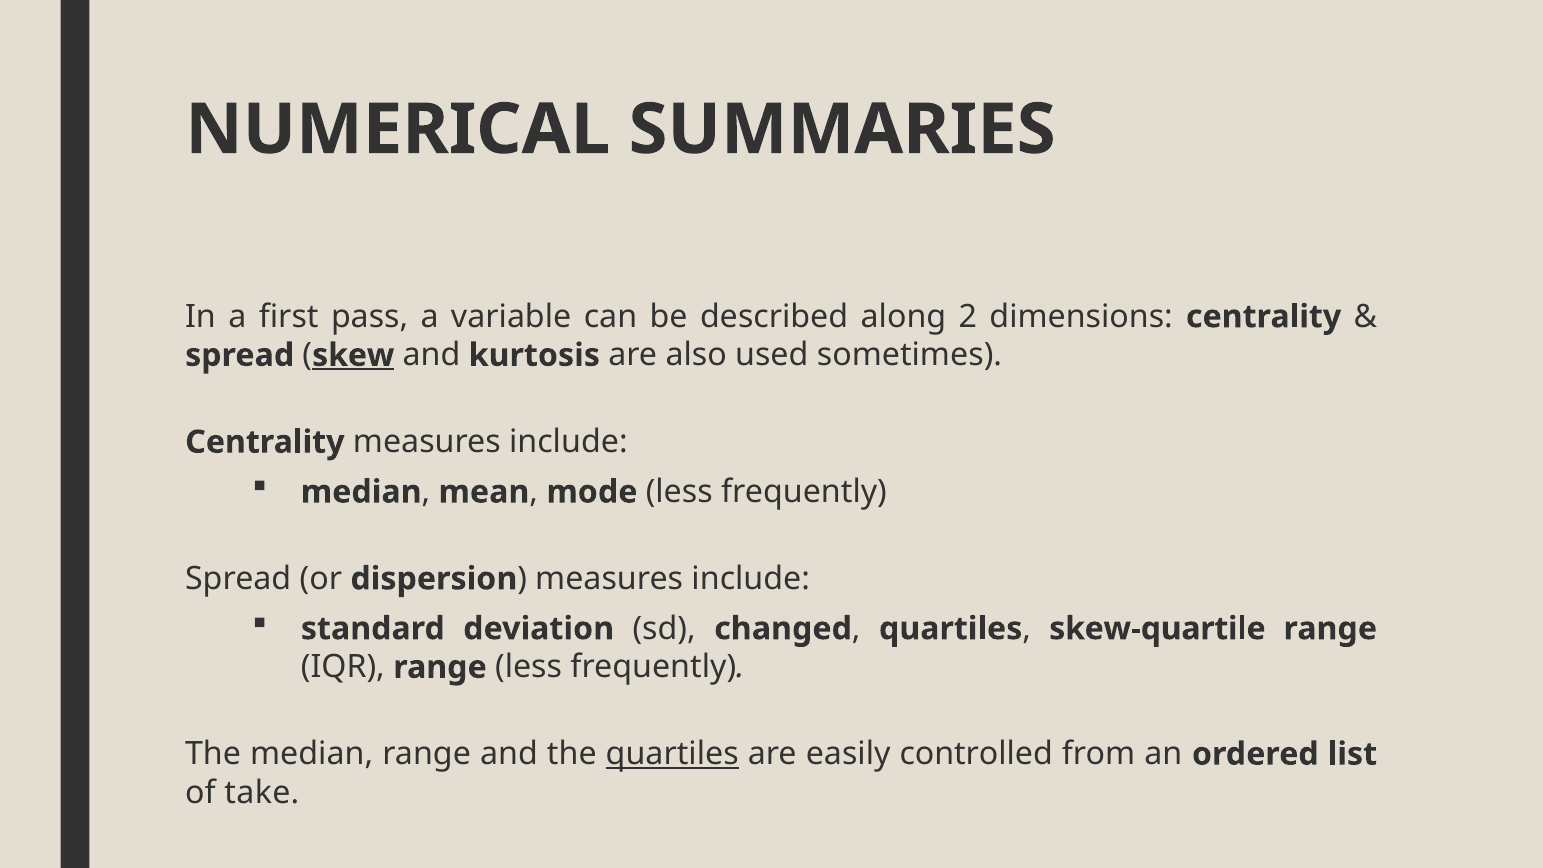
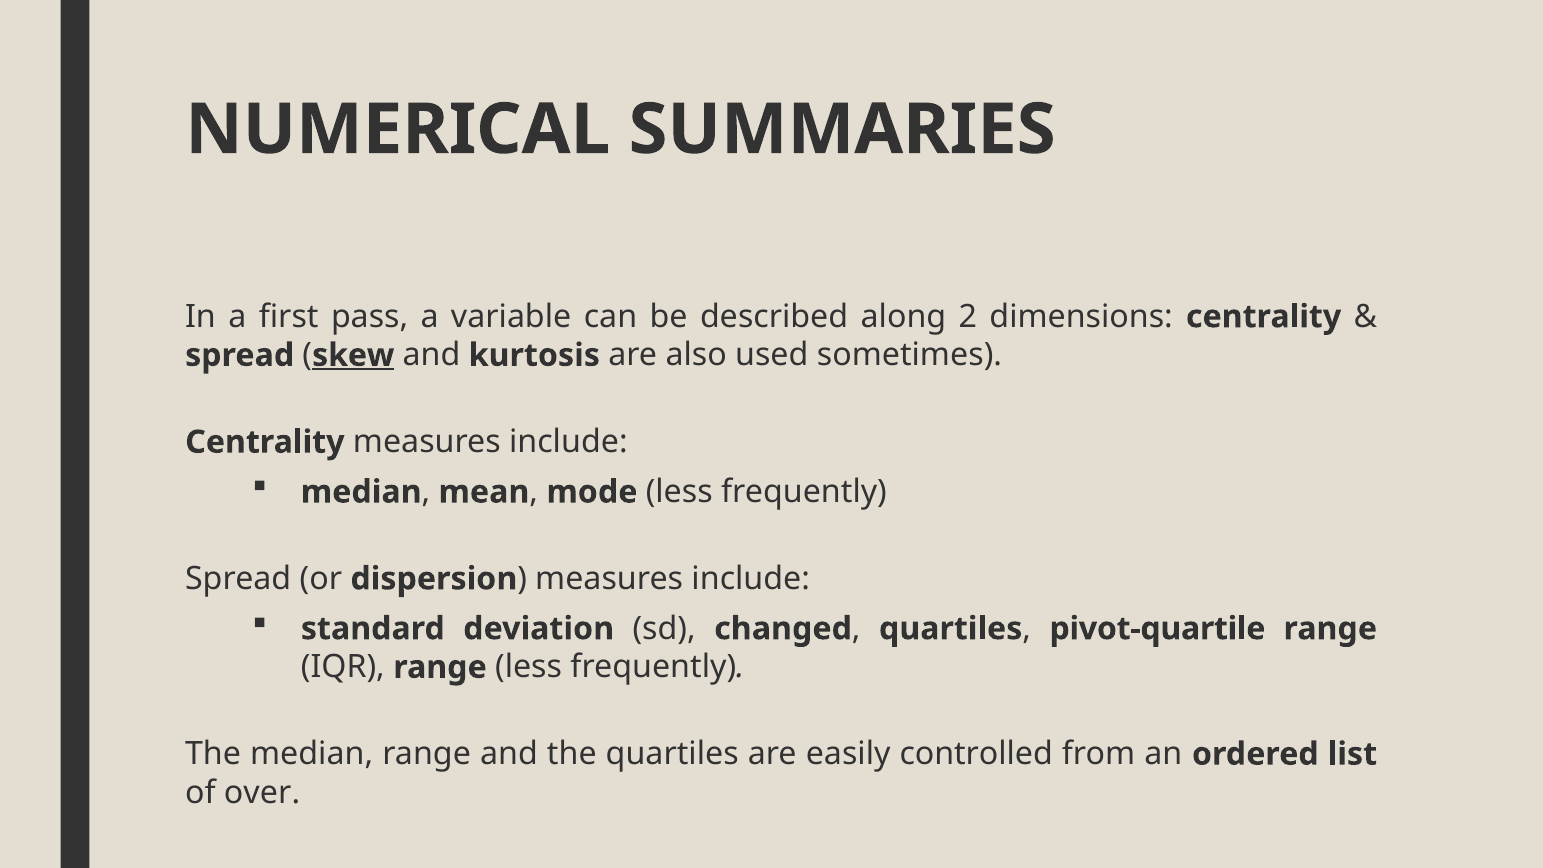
skew-quartile: skew-quartile -> pivot-quartile (1157, 629)
quartiles underline: present -> none (672, 754)
take: take -> over (262, 793)
